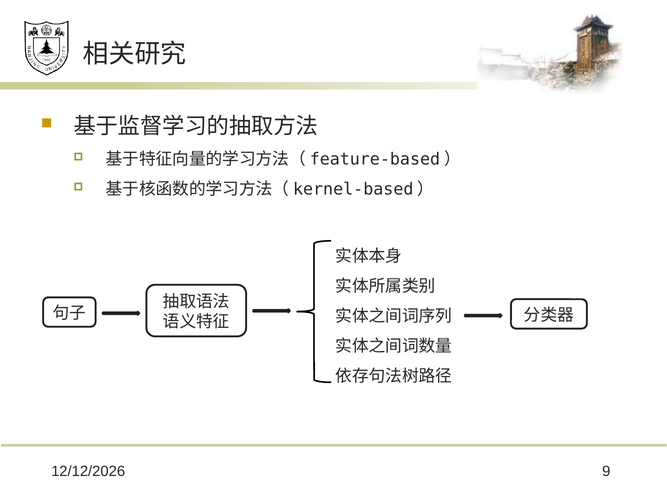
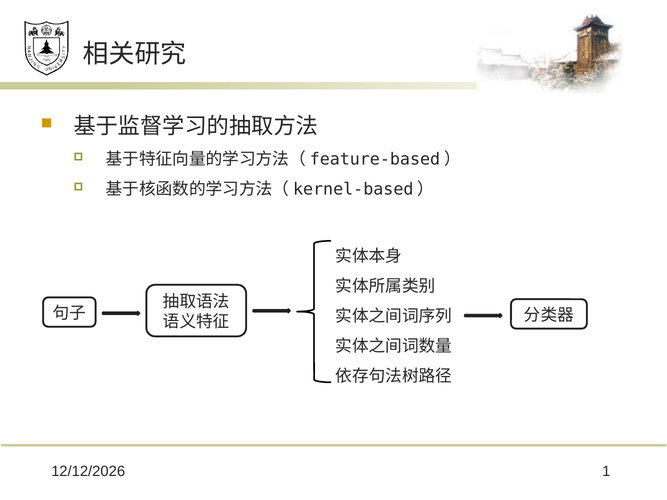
9: 9 -> 1 (606, 472)
